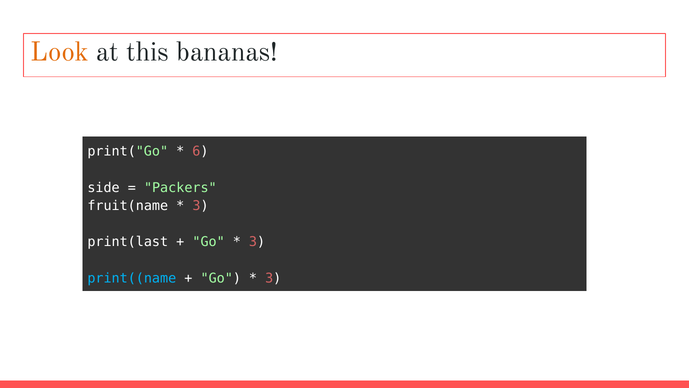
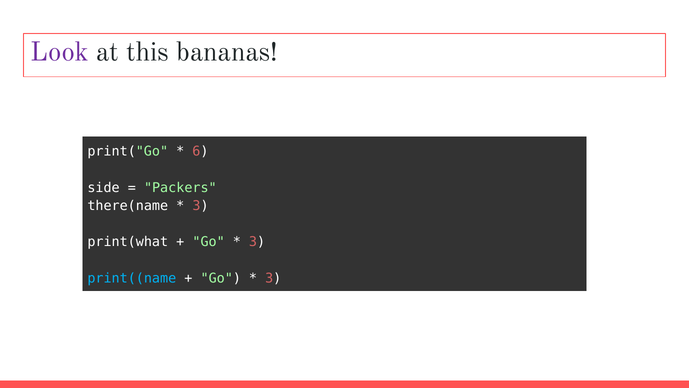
Look colour: orange -> purple (60, 52)
fruit(name: fruit(name -> there(name (128, 206)
print(last: print(last -> print(what (128, 242)
